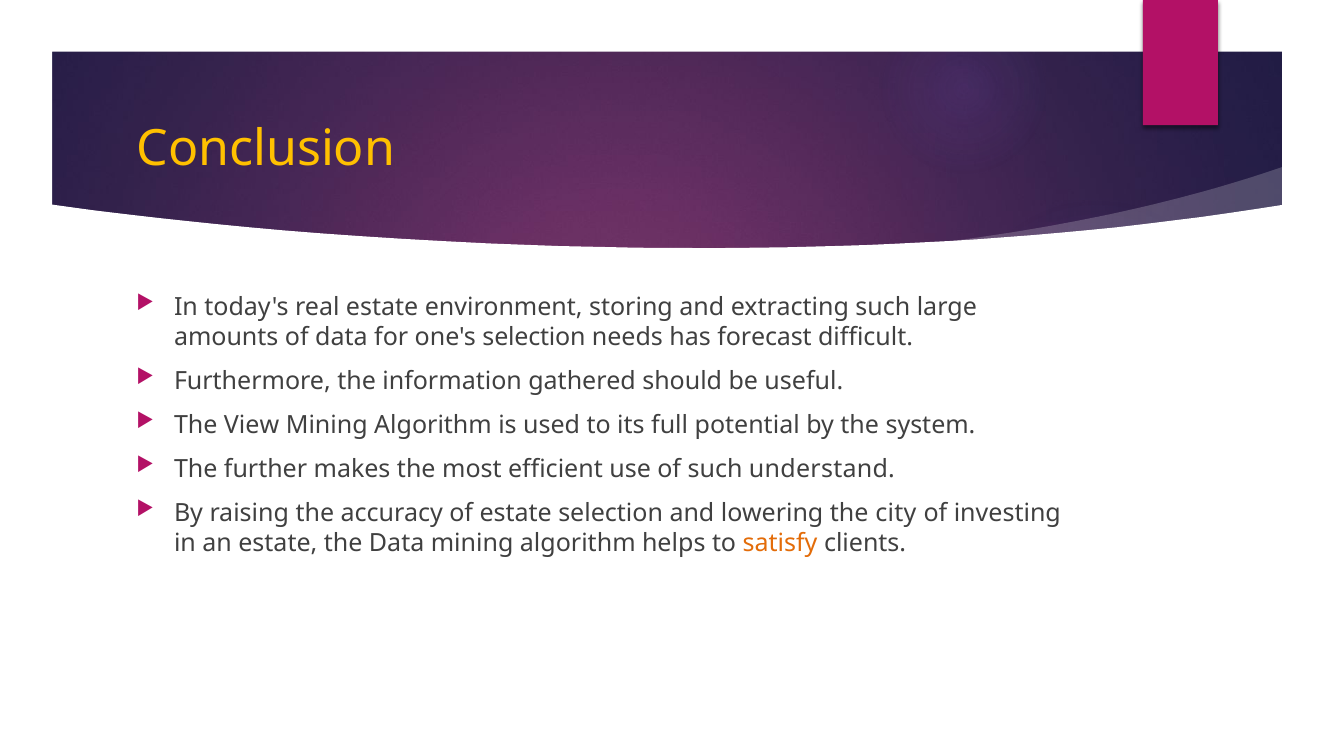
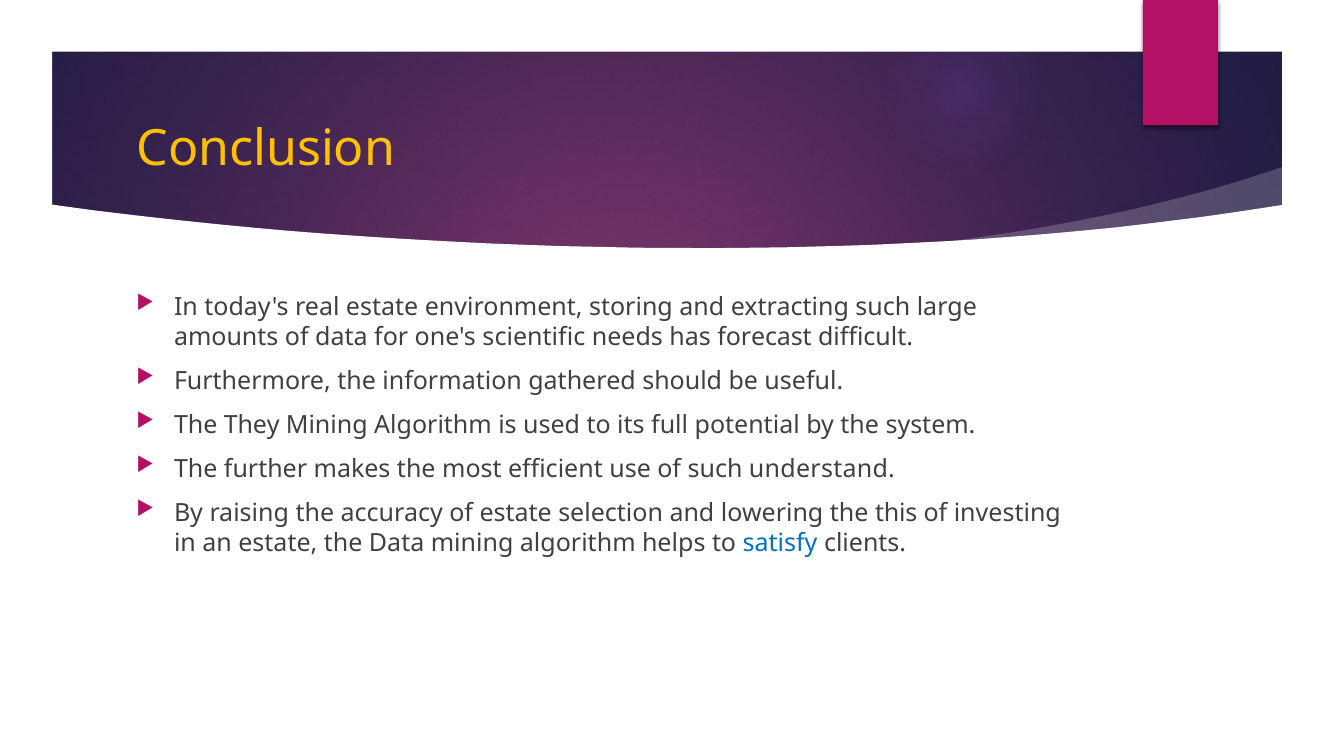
one's selection: selection -> scientific (534, 337)
View: View -> They (252, 425)
city: city -> this (896, 513)
satisfy colour: orange -> blue (780, 543)
